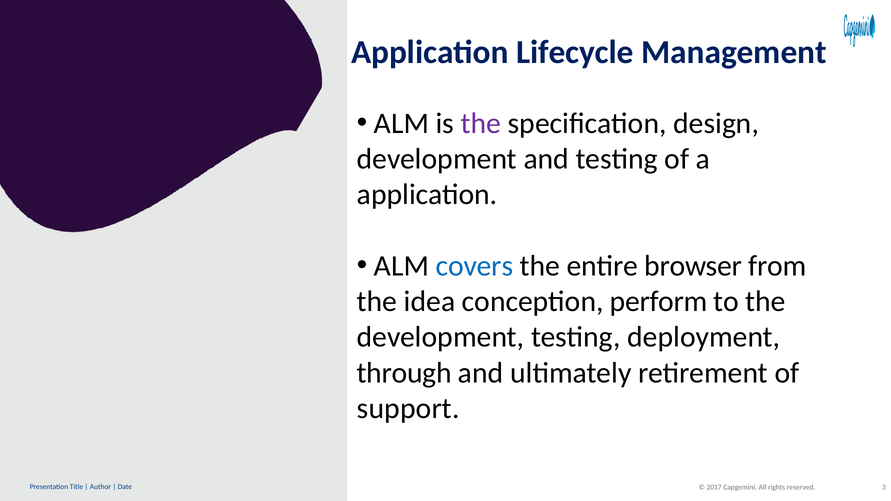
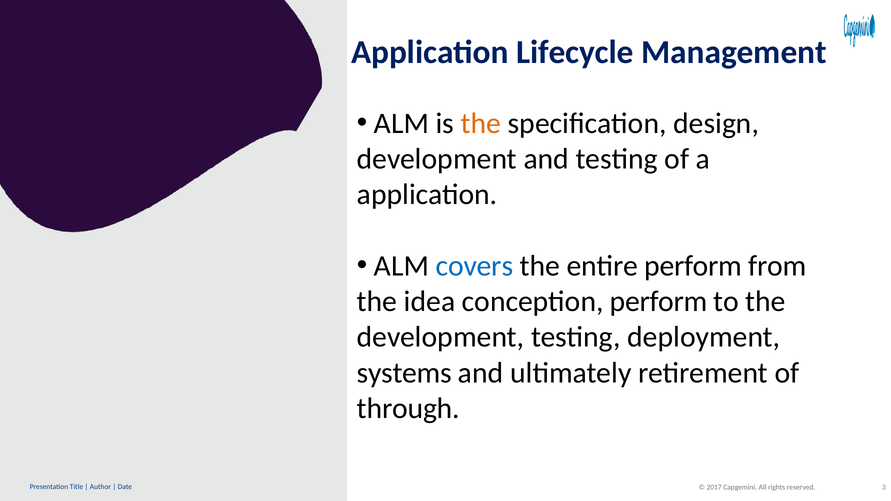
the colour: purple -> orange (481, 123)
entire browser: browser -> perform (693, 266)
through: through -> systems (404, 373)
support: support -> through (408, 409)
